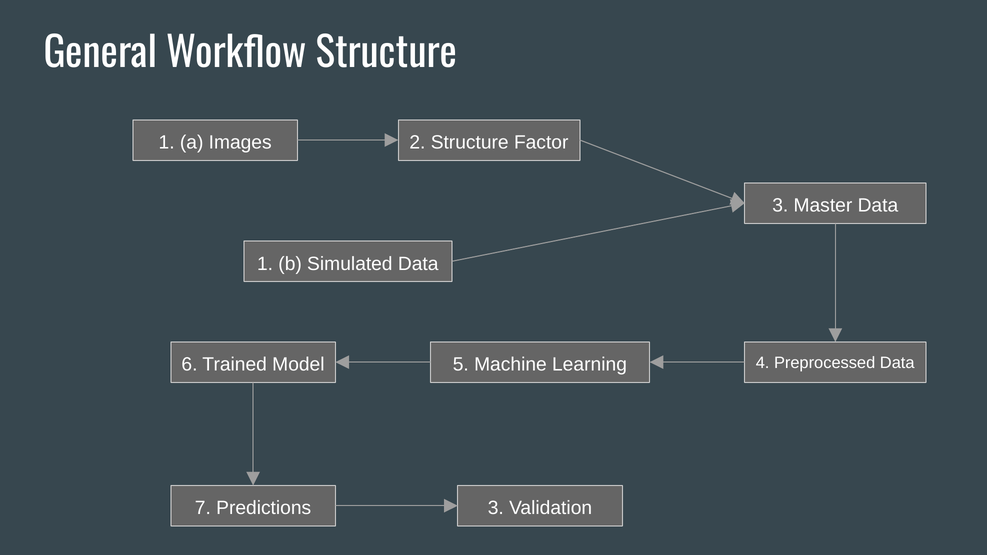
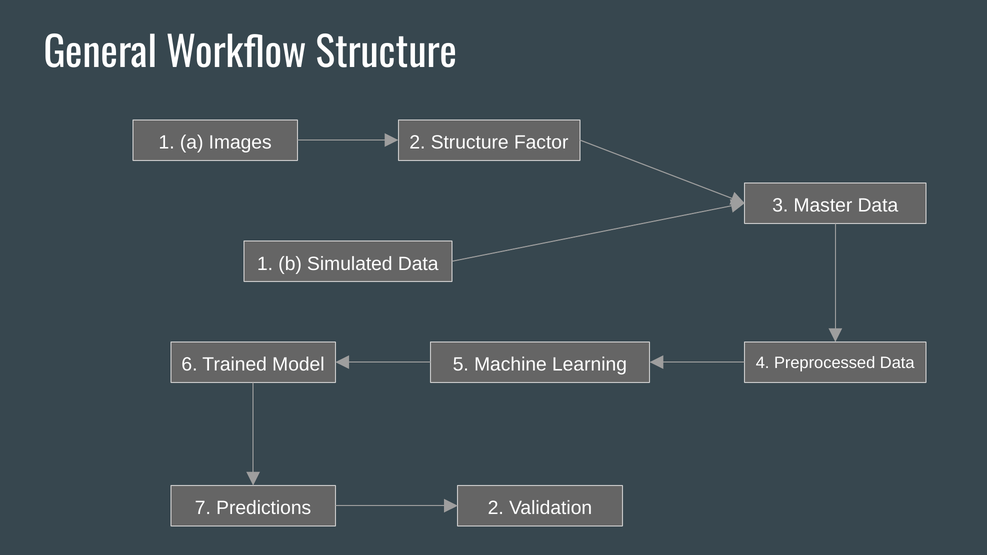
Predictions 3: 3 -> 2 (496, 508)
